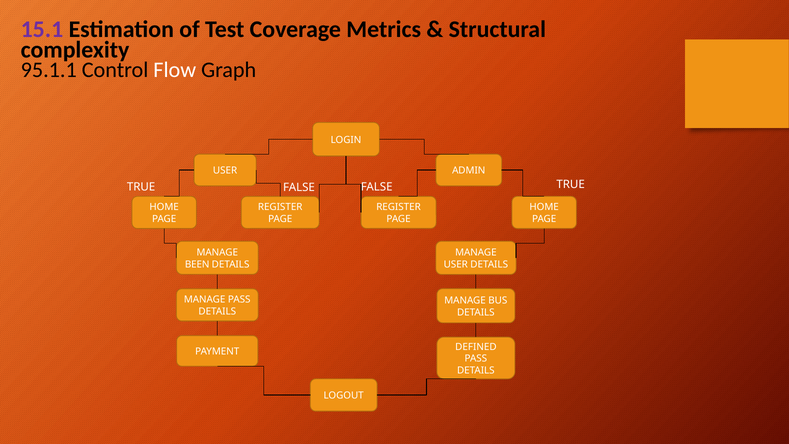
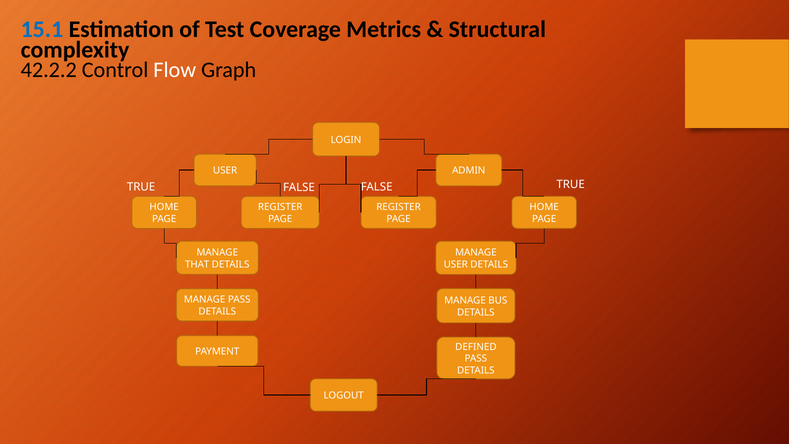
15.1 colour: purple -> blue (42, 29)
95.1.1: 95.1.1 -> 42.2.2 (49, 70)
BEEN: BEEN -> THAT (197, 264)
